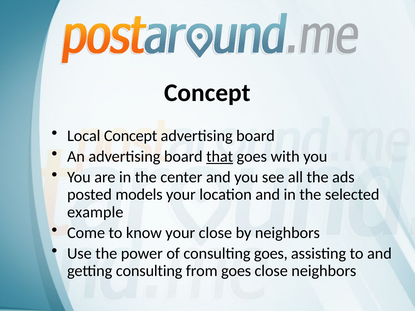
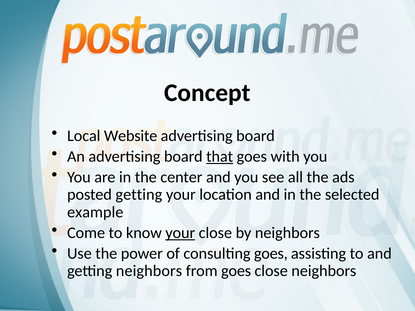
Local Concept: Concept -> Website (131, 136)
posted models: models -> getting (139, 195)
your underline: none -> present (180, 233)
getting consulting: consulting -> neighbors (149, 271)
